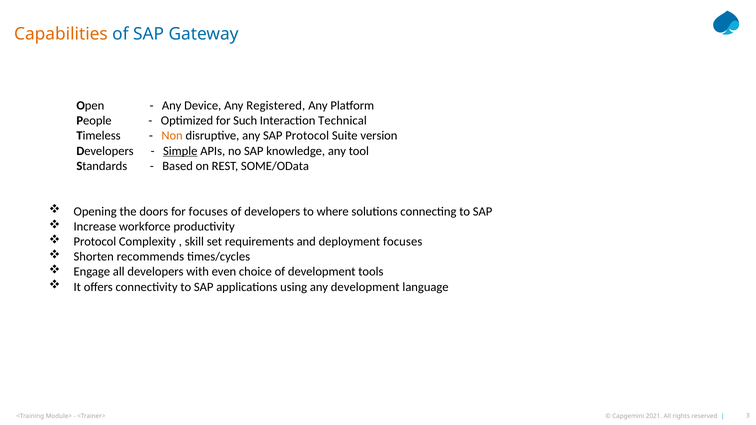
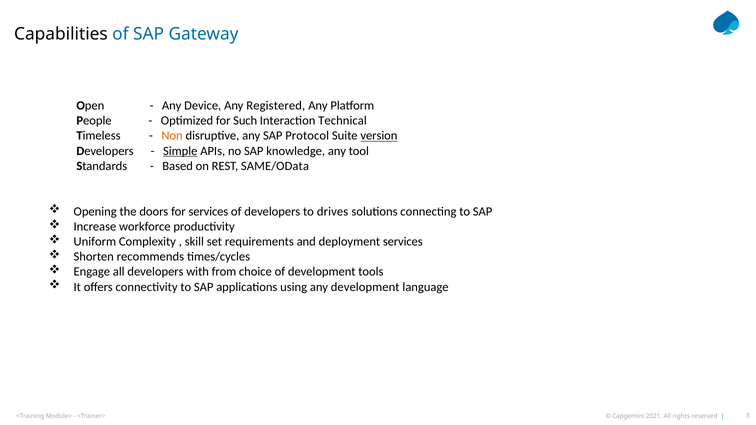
Capabilities colour: orange -> black (61, 34)
version underline: none -> present (379, 136)
SOME/OData: SOME/OData -> SAME/OData (275, 166)
for focuses: focuses -> services (208, 211)
where: where -> drives (333, 211)
Protocol: Protocol -> Uniform (95, 242)
deployment focuses: focuses -> services (403, 242)
even: even -> from (224, 272)
